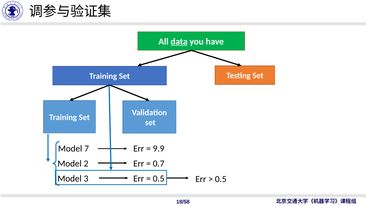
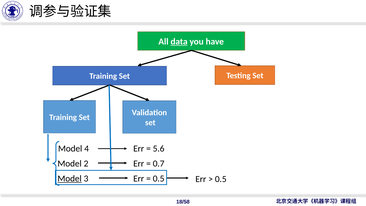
7: 7 -> 4 (87, 148)
9.9: 9.9 -> 5.6 (159, 148)
Model underline: none -> present (70, 178)
